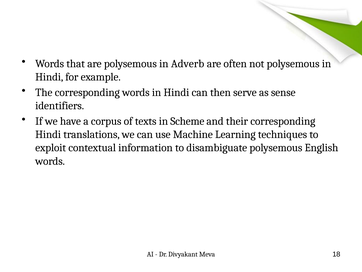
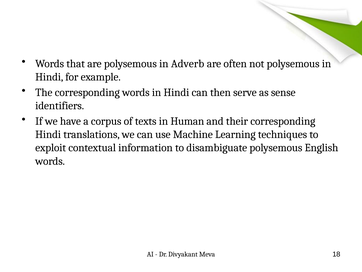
Scheme: Scheme -> Human (187, 121)
